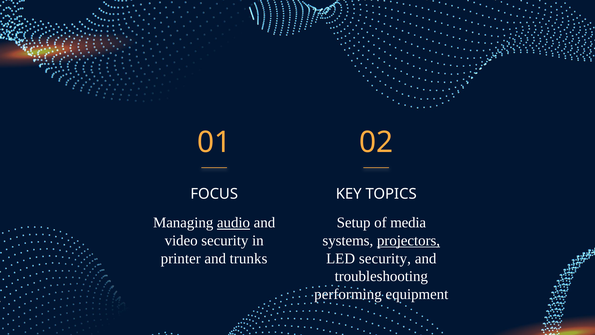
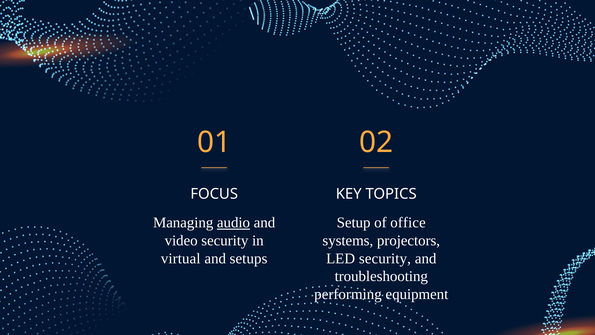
media: media -> office (408, 223)
projectors underline: present -> none (408, 240)
printer: printer -> virtual (181, 258)
trunks: trunks -> setups (249, 258)
